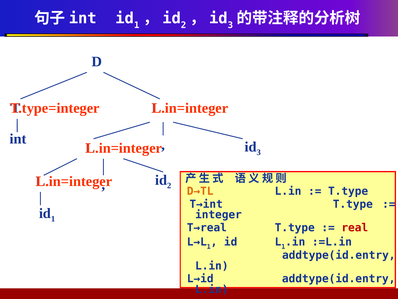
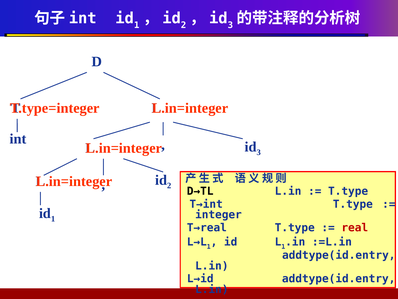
D→TL colour: orange -> black (200, 191)
